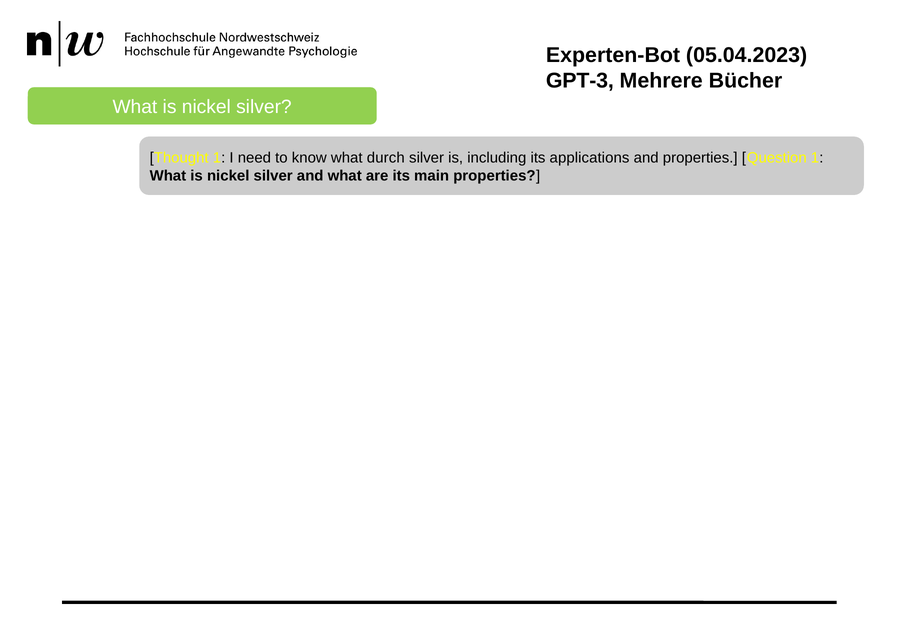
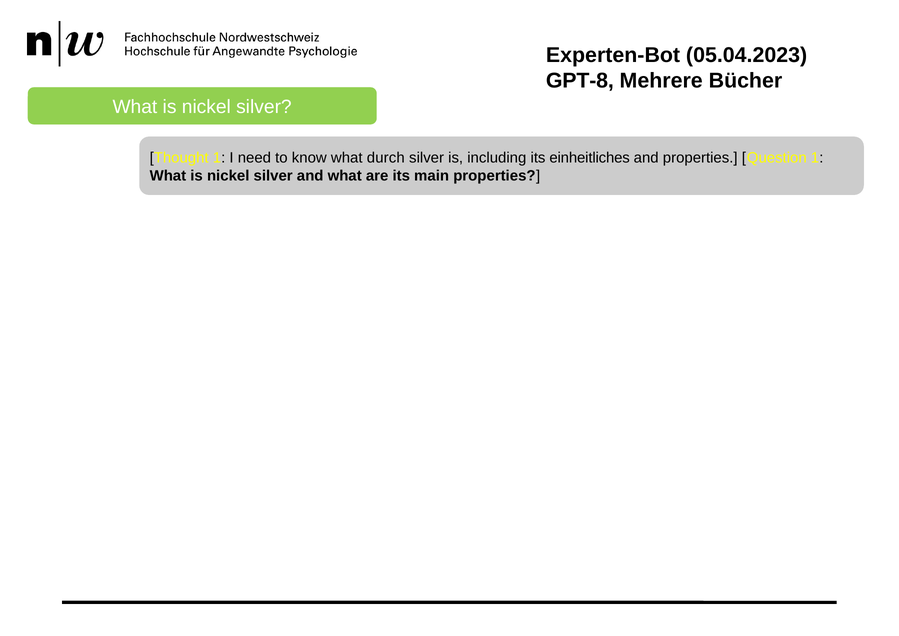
GPT-3: GPT-3 -> GPT-8 (580, 81)
applications: applications -> einheitliches (590, 158)
